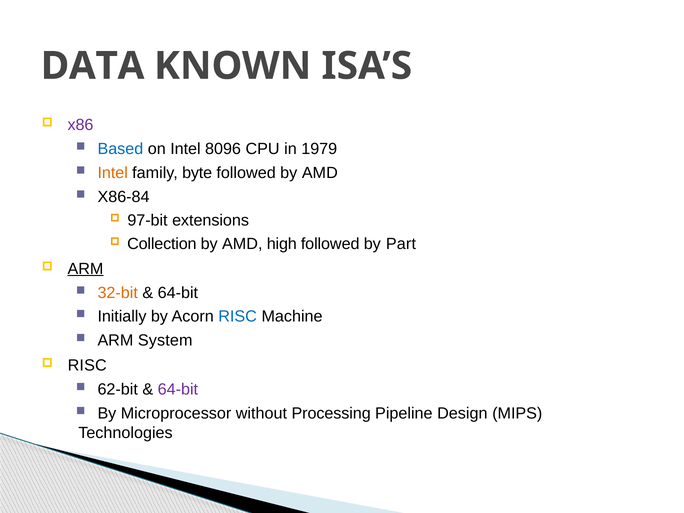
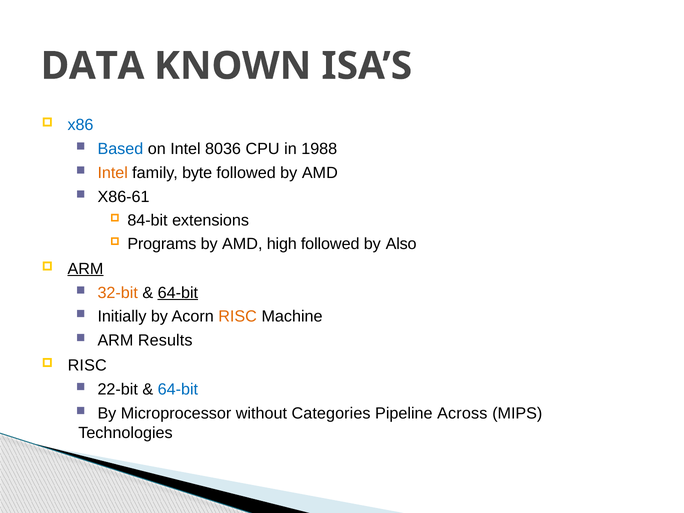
x86 colour: purple -> blue (81, 125)
8096: 8096 -> 8036 (223, 149)
1979: 1979 -> 1988 (319, 149)
X86-84: X86-84 -> X86-61 (124, 197)
97-bit: 97-bit -> 84-bit (147, 220)
Collection: Collection -> Programs (162, 244)
Part: Part -> Also (401, 244)
64-bit underline: none -> present (178, 293)
RISC colour: blue -> orange (238, 317)
System: System -> Results (165, 341)
62-bit: 62-bit -> 22-bit (118, 389)
64-bit colour: purple -> blue (178, 389)
Processing: Processing -> Categories (331, 413)
Design: Design -> Across (462, 413)
